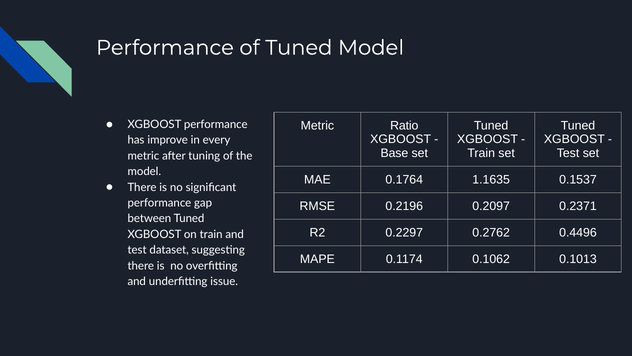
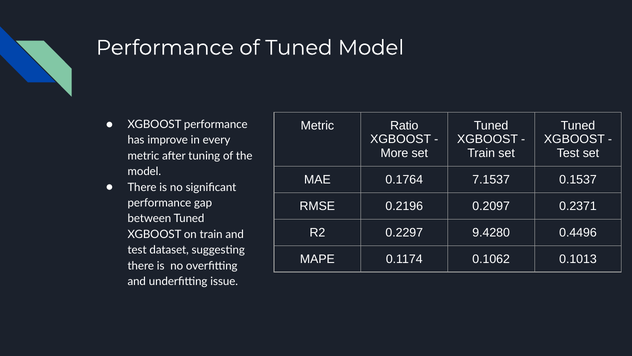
Base: Base -> More (394, 153)
1.1635: 1.1635 -> 7.1537 (491, 179)
0.2762: 0.2762 -> 9.4280 (491, 232)
